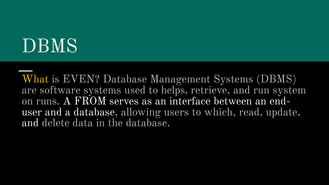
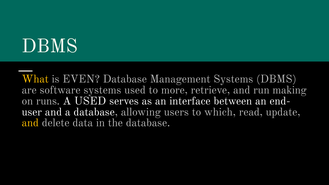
helps: helps -> more (174, 90)
system: system -> making (290, 90)
A FROM: FROM -> USED (90, 101)
and colour: white -> yellow (30, 123)
